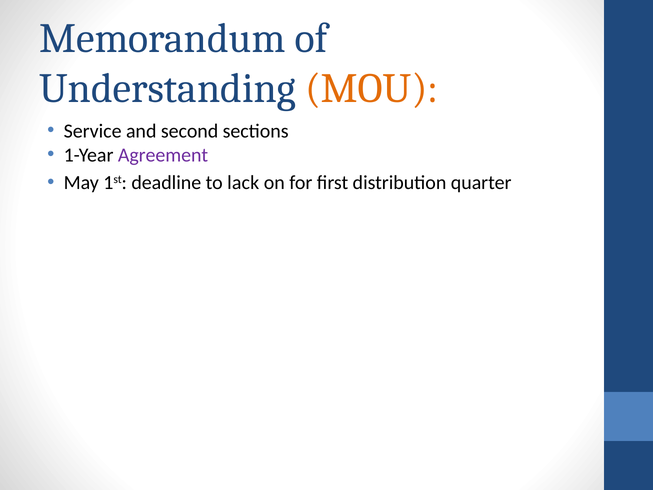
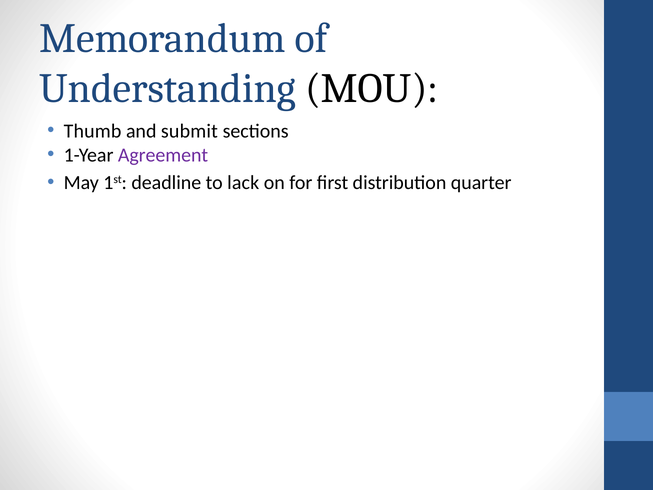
MOU colour: orange -> black (372, 88)
Service: Service -> Thumb (93, 131)
second: second -> submit (189, 131)
